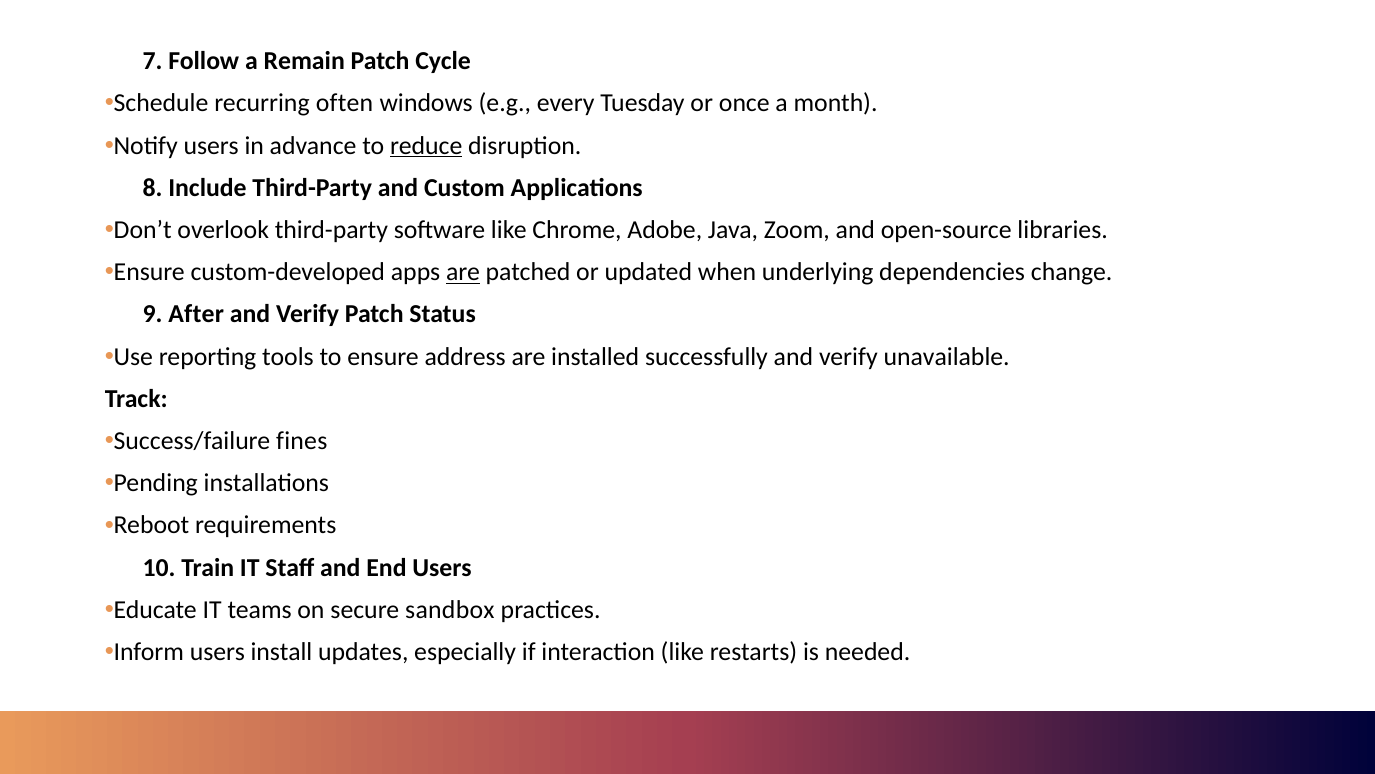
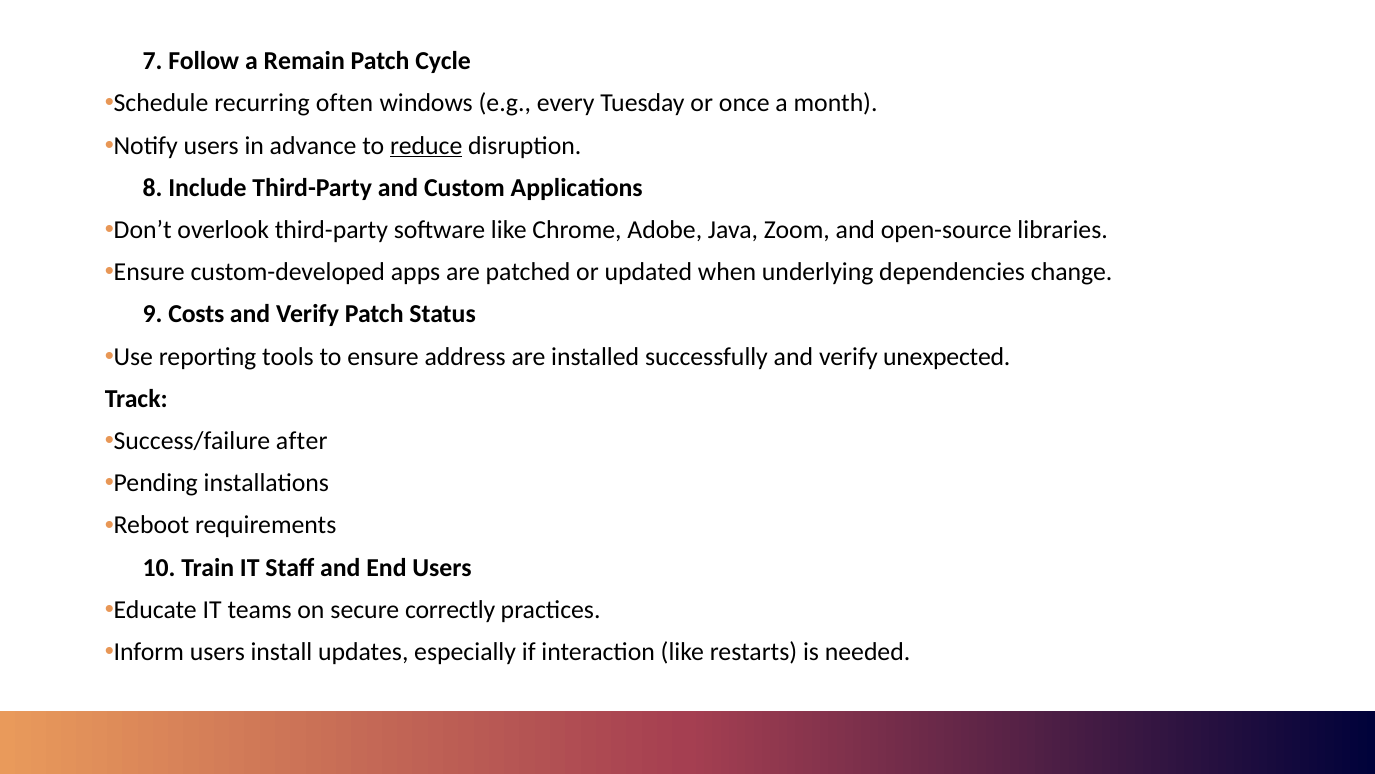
are underline: present -> none (463, 272)
After: After -> Costs (196, 314)
unavailable: unavailable -> unexpected (947, 356)
fines: fines -> after (302, 441)
sandbox: sandbox -> correctly (450, 609)
